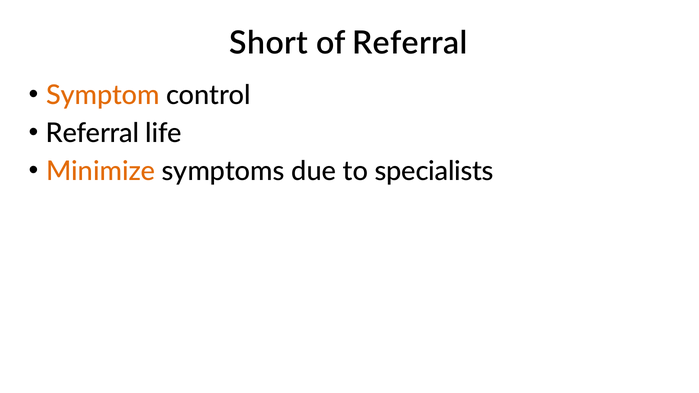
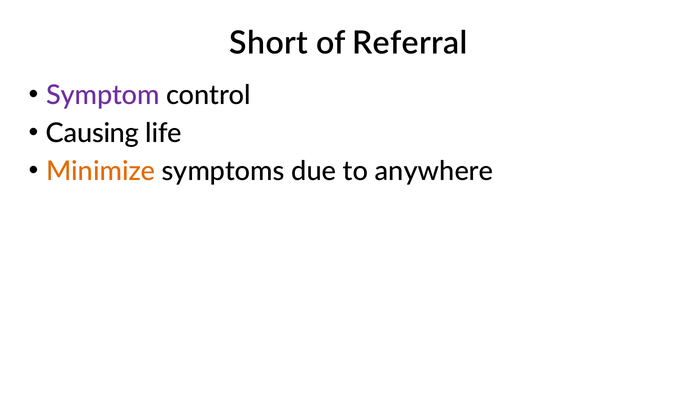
Symptom colour: orange -> purple (103, 95)
Referral: Referral -> Causing (92, 133)
specialists: specialists -> anywhere (434, 171)
